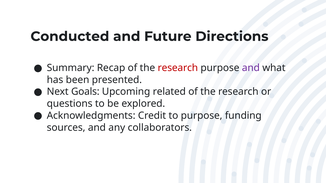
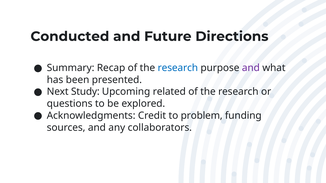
research colour: red -> blue (178, 68)
Goals: Goals -> Study (85, 92)
to purpose: purpose -> problem (202, 116)
